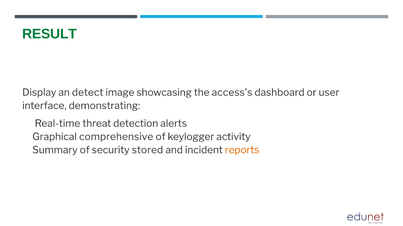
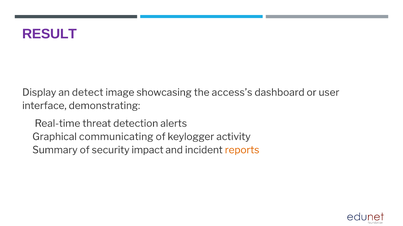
RESULT colour: green -> purple (49, 34)
comprehensive: comprehensive -> communicating (116, 137)
stored: stored -> impact (148, 150)
